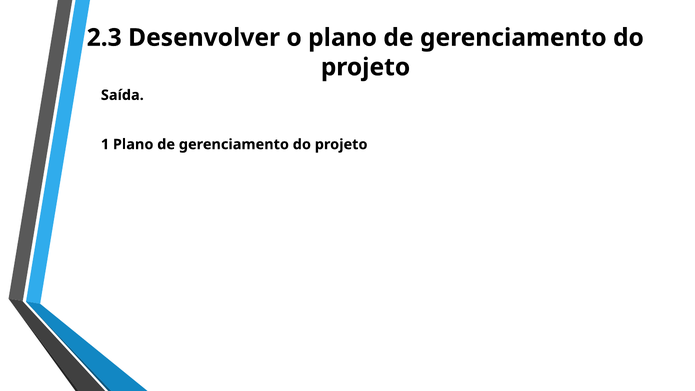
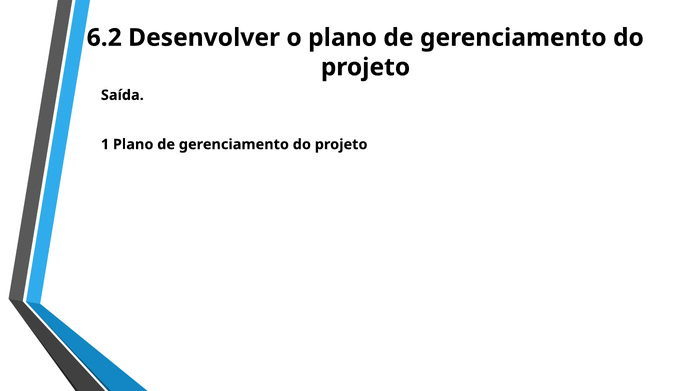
2.3: 2.3 -> 6.2 (104, 38)
